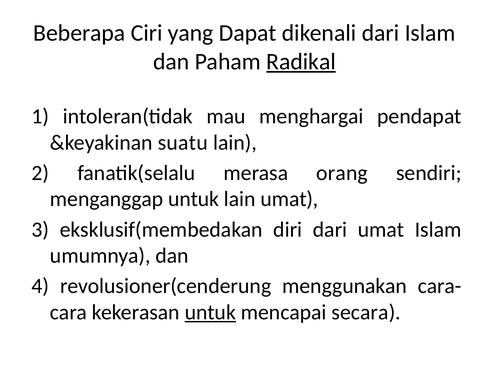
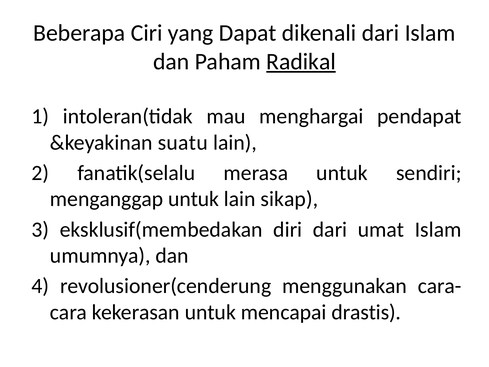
merasa orang: orang -> untuk (342, 173)
lain umat: umat -> sikap (289, 199)
untuk underline: present -> none (210, 312)
secara: secara -> drastis (366, 312)
